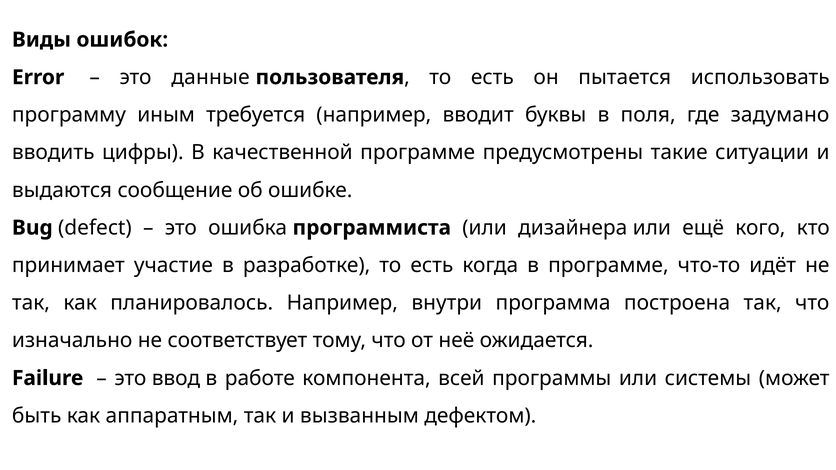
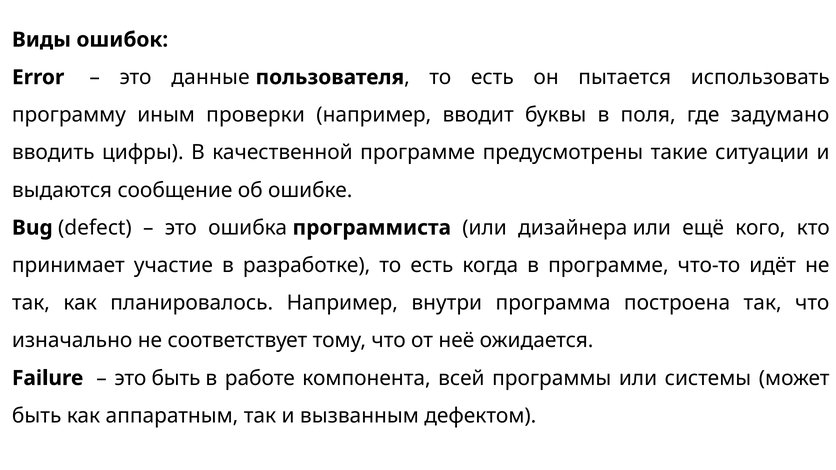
требуется: требуется -> проверки (256, 115)
это ввод: ввод -> быть (176, 378)
